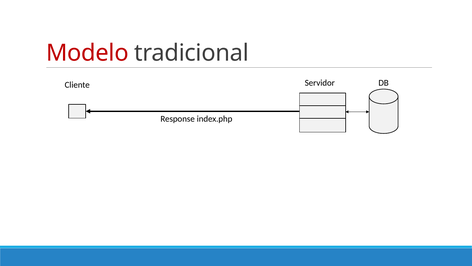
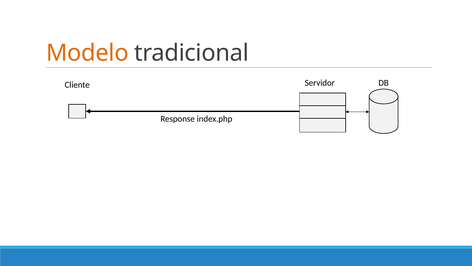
Modelo colour: red -> orange (87, 53)
